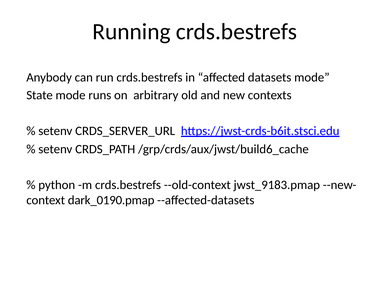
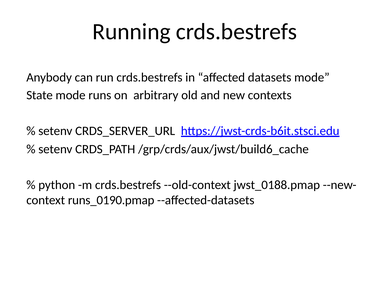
jwst_9183.pmap: jwst_9183.pmap -> jwst_0188.pmap (277, 185)
dark_0190.pmap: dark_0190.pmap -> runs_0190.pmap (111, 200)
